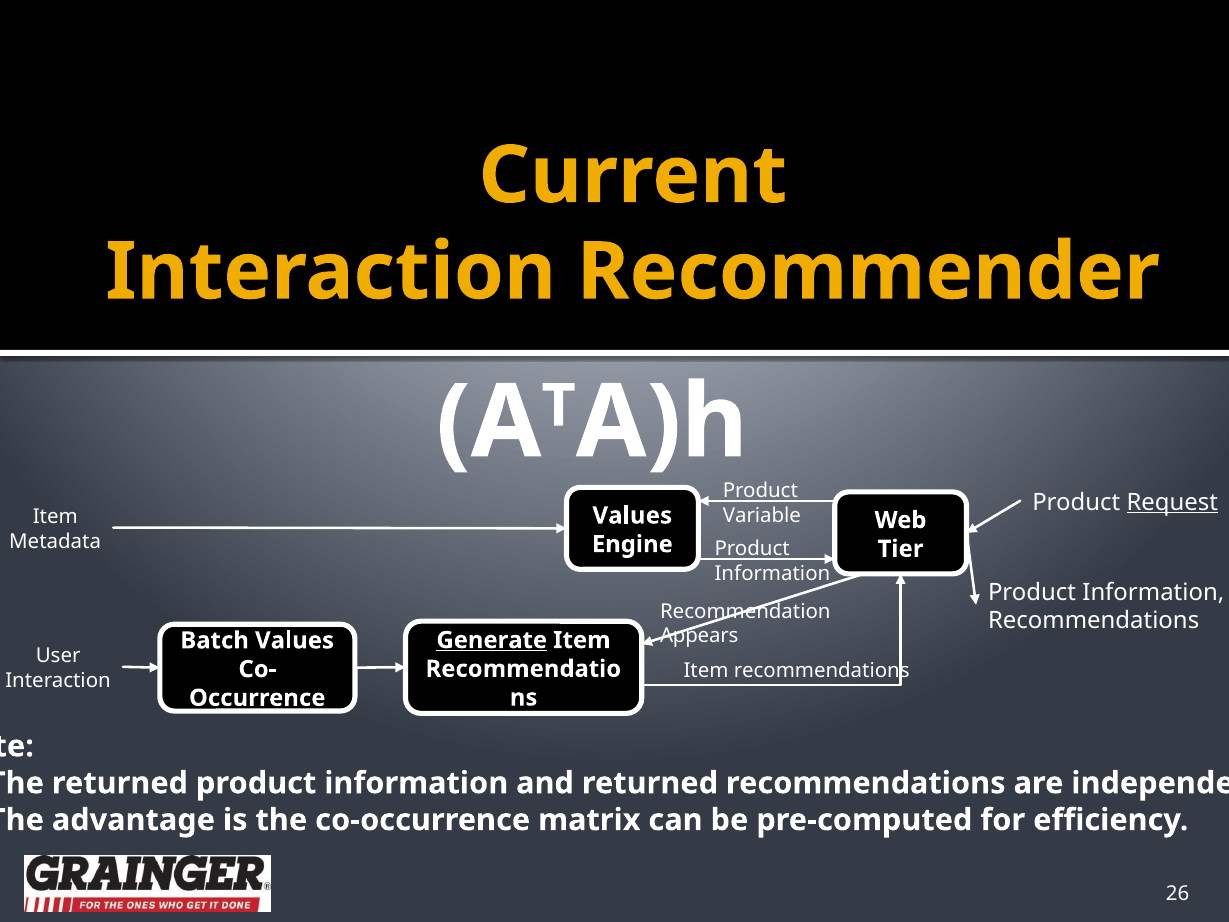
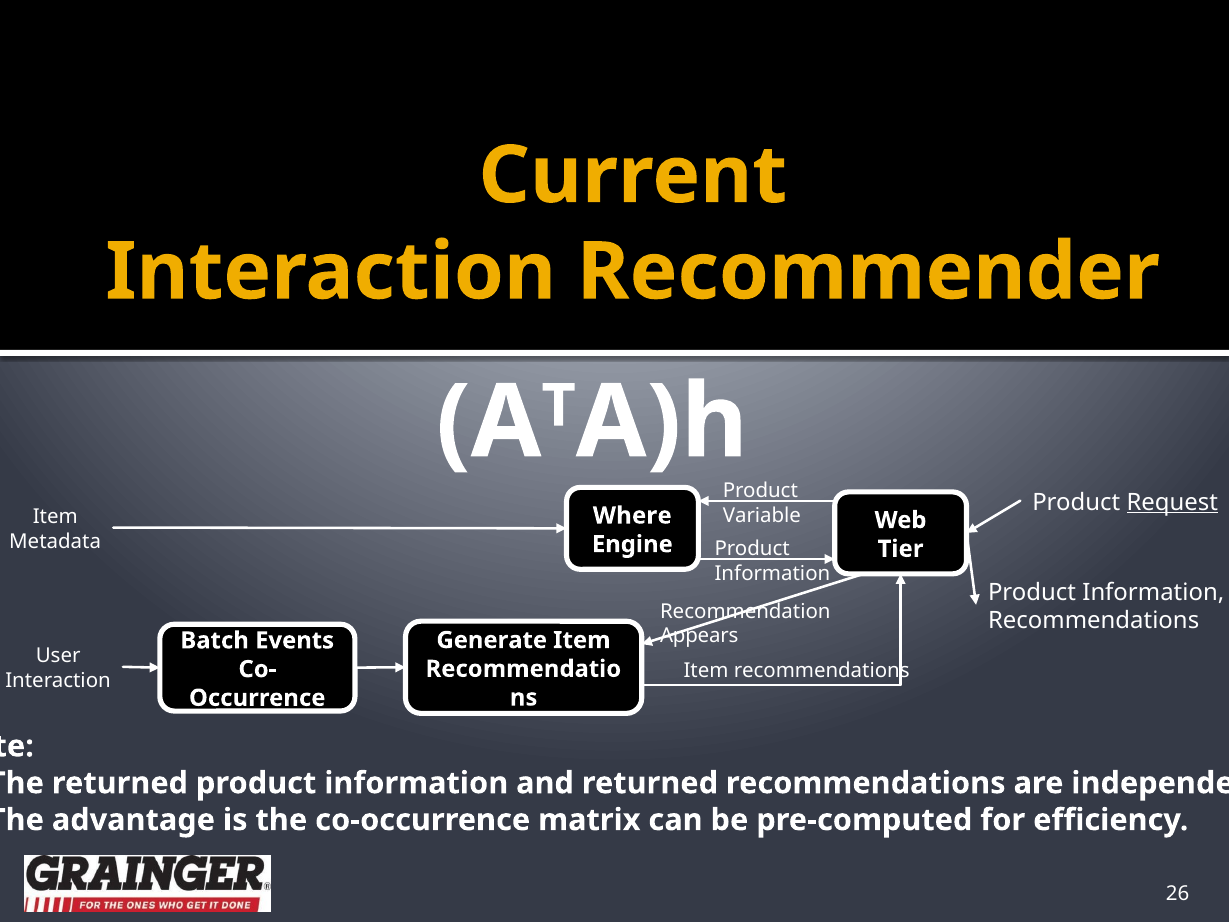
Values: Values -> Where (632, 516)
Generate underline: present -> none (492, 640)
Batch Values: Values -> Events (295, 640)
